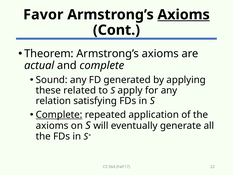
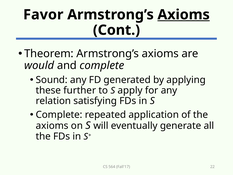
actual: actual -> would (39, 65)
related: related -> further (80, 90)
Complete underline: present -> none (59, 115)
